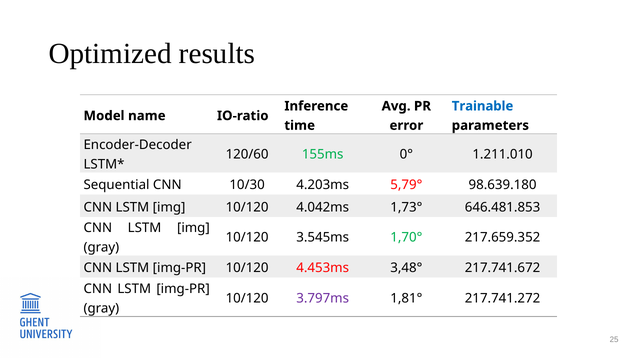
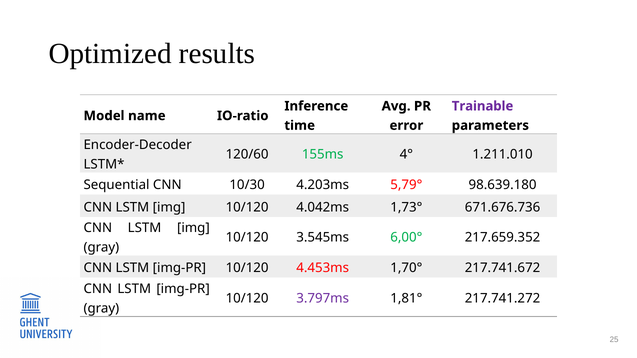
Trainable colour: blue -> purple (483, 106)
0°: 0° -> 4° (406, 155)
646.481.853: 646.481.853 -> 671.676.736 (503, 207)
1,70°: 1,70° -> 6,00° (406, 238)
3,48°: 3,48° -> 1,70° (406, 268)
